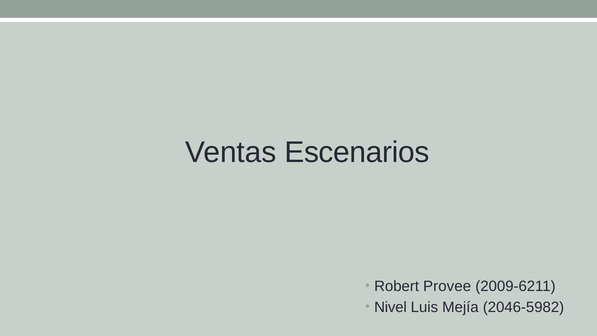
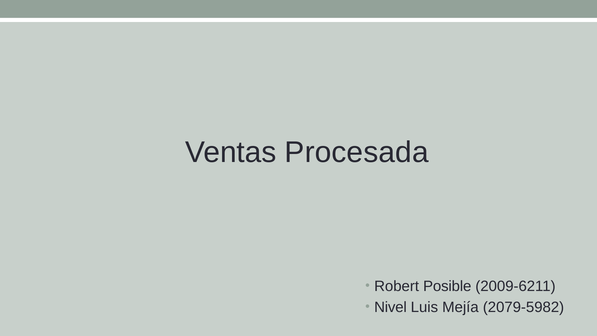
Escenarios: Escenarios -> Procesada (357, 152)
Provee: Provee -> Posible (447, 286)
2046-5982: 2046-5982 -> 2079-5982 (523, 307)
